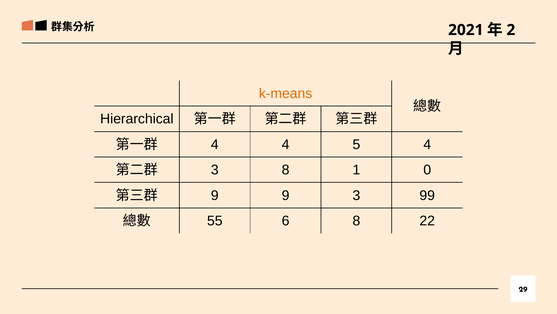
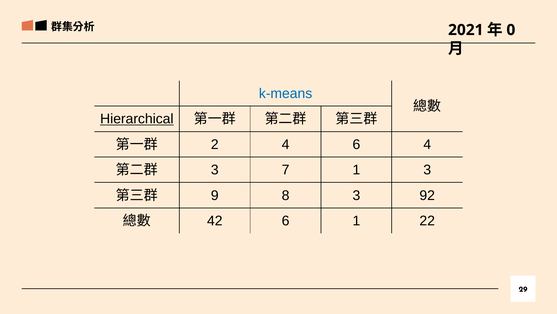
2: 2 -> 0 (511, 30)
k-means colour: orange -> blue (286, 93)
Hierarchical underline: none -> present (137, 119)
4: 4 -> 2 (215, 144)
4 5: 5 -> 6 (356, 144)
3 8: 8 -> 7 (286, 170)
1 0: 0 -> 3 (427, 170)
9 9: 9 -> 8 (286, 195)
99: 99 -> 92 (427, 195)
55: 55 -> 42 (215, 220)
6 8: 8 -> 1 (356, 220)
